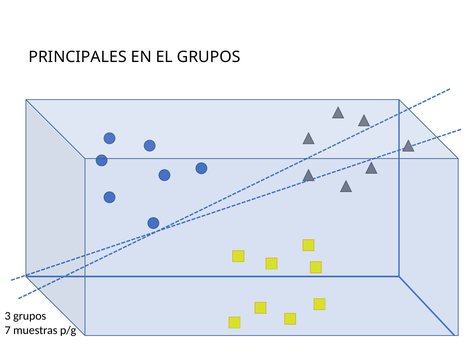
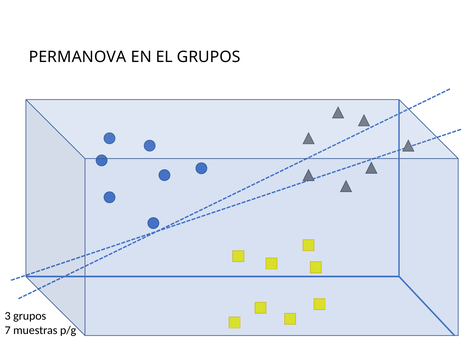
PRINCIPALES: PRINCIPALES -> PERMANOVA (78, 57)
